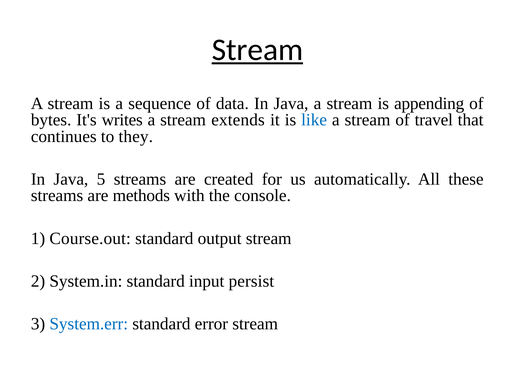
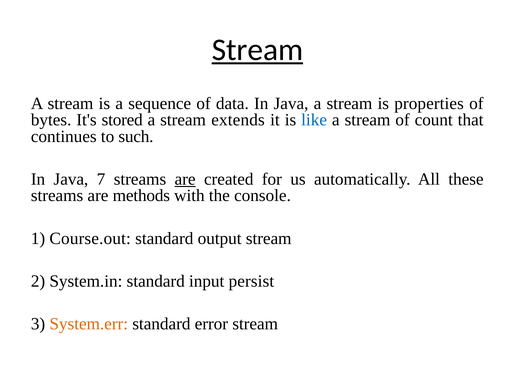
appending: appending -> properties (429, 104)
writes: writes -> stored (122, 120)
travel: travel -> count (434, 120)
they: they -> such (136, 136)
5: 5 -> 7 (101, 179)
are underline: none -> present (185, 179)
System.err colour: blue -> orange (89, 324)
